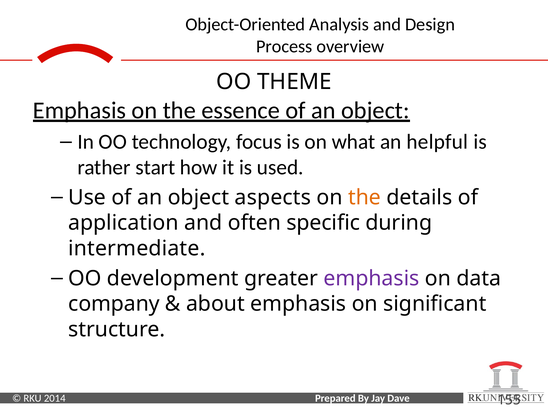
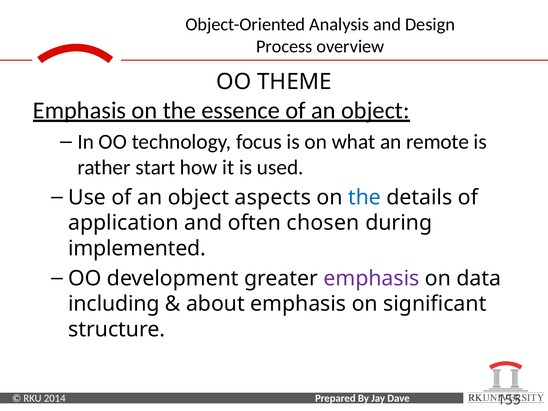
helpful: helpful -> remote (438, 142)
the colour: orange -> blue (365, 197)
specific: specific -> chosen (323, 223)
intermediate: intermediate -> implemented (137, 248)
company: company -> including (114, 304)
